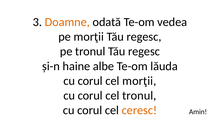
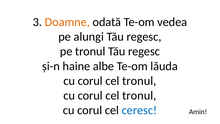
pe morţii: morţii -> alungi (89, 37)
morţii: morţii -> tronul (139, 81)
ceresc colour: orange -> blue (139, 110)
